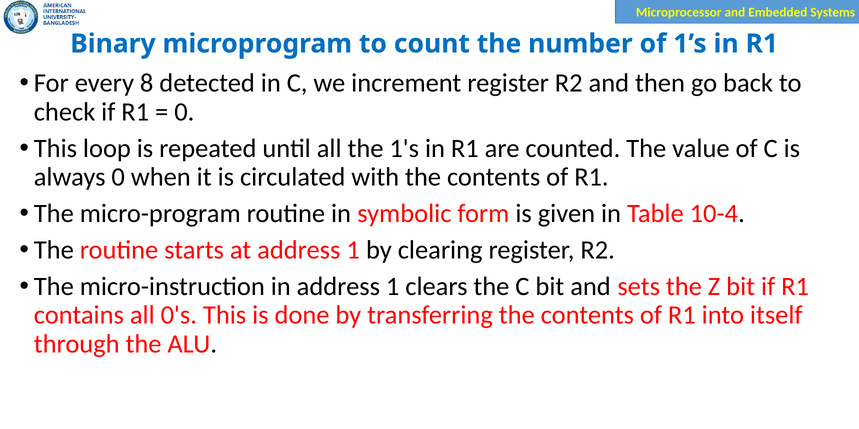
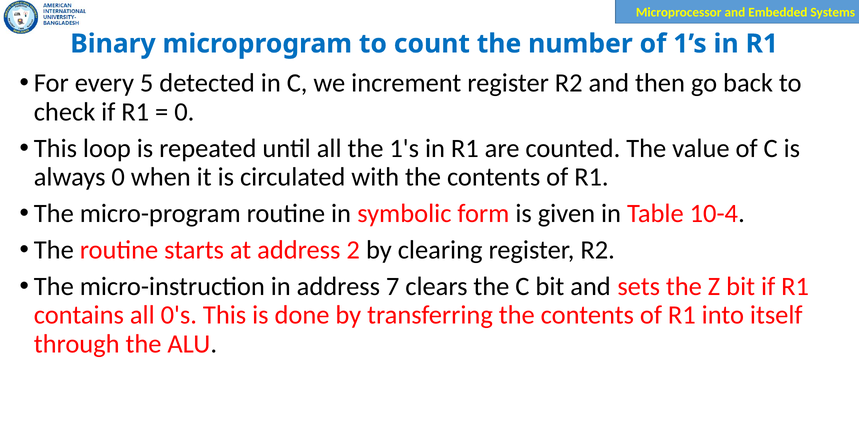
8: 8 -> 5 (147, 83)
at address 1: 1 -> 2 (353, 250)
in address 1: 1 -> 7 (393, 287)
